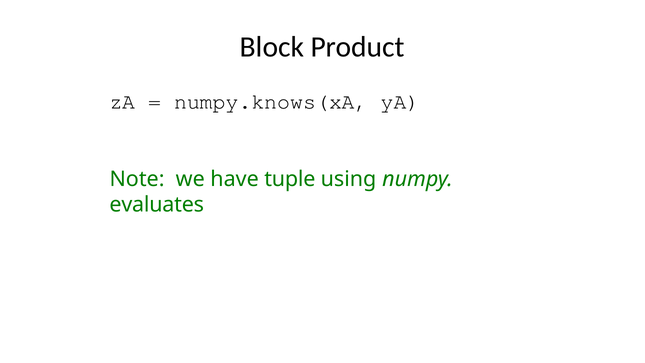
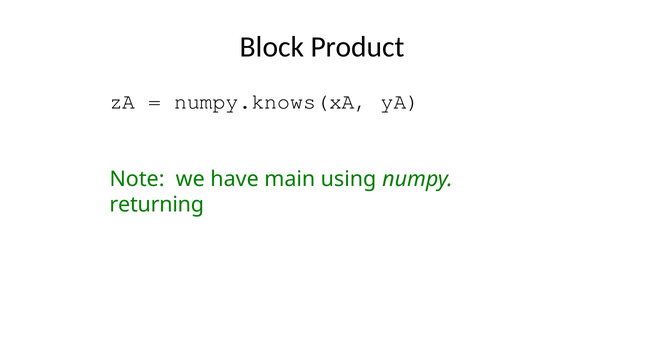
tuple: tuple -> main (290, 179)
evaluates: evaluates -> returning (157, 205)
